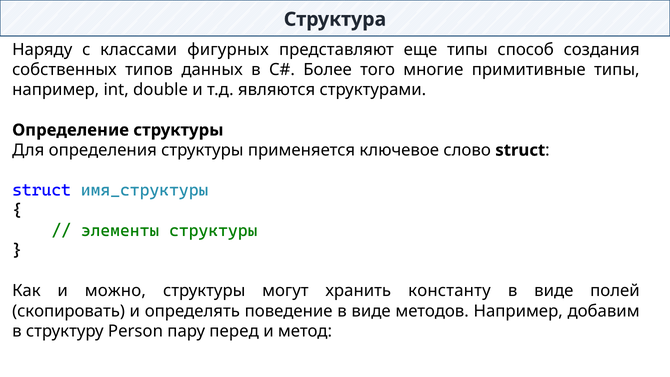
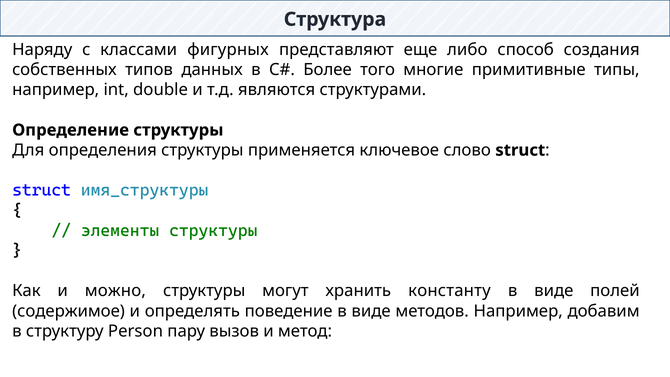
еще типы: типы -> либо (467, 50)
скопировать: скопировать -> содержимое (69, 311)
перед: перед -> вызов (234, 331)
